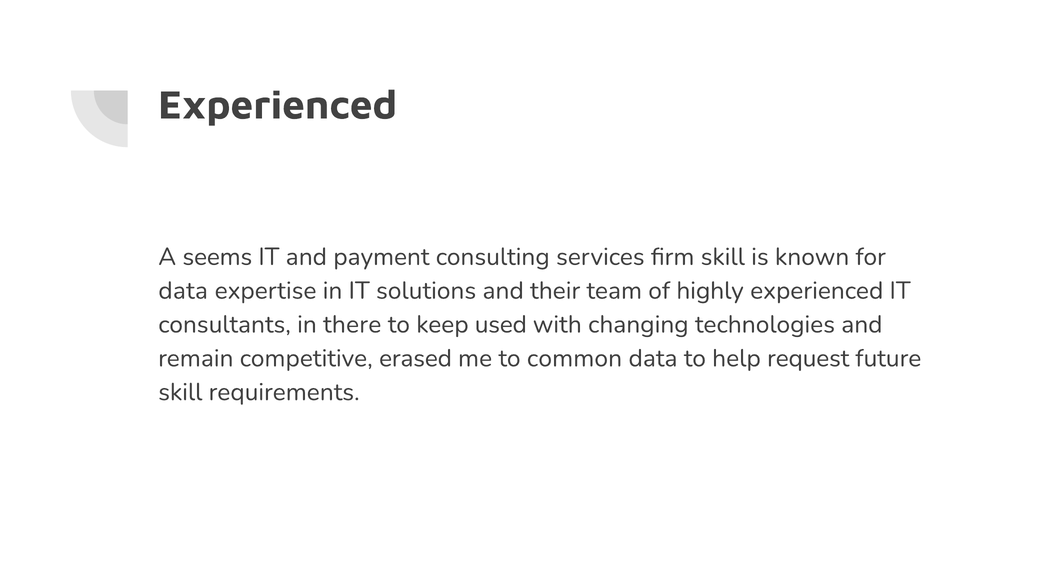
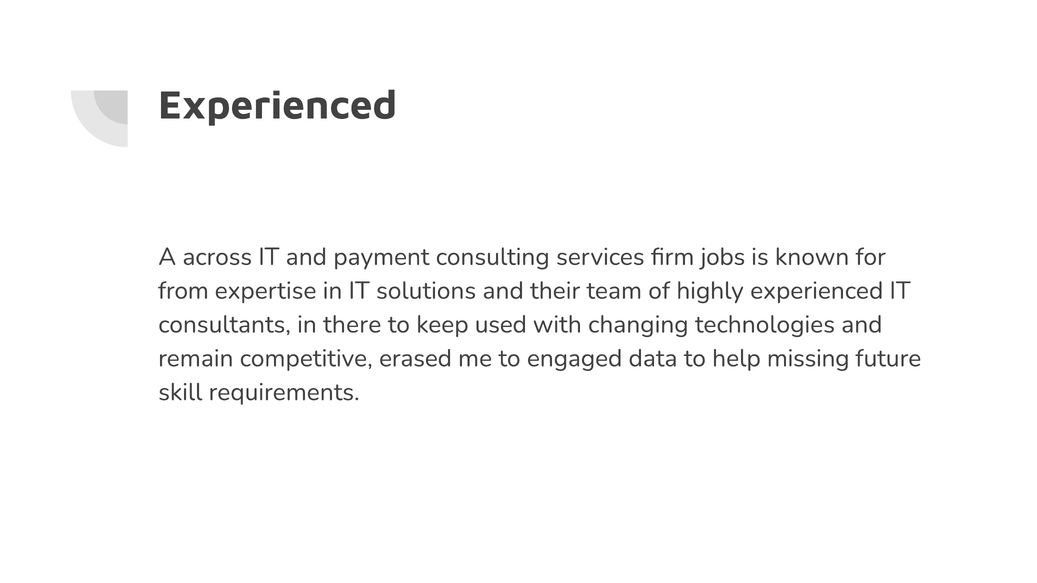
seems: seems -> across (217, 257)
firm skill: skill -> jobs (723, 257)
data: data -> from (183, 291)
common: common -> engaged (575, 358)
request: request -> missing (808, 358)
